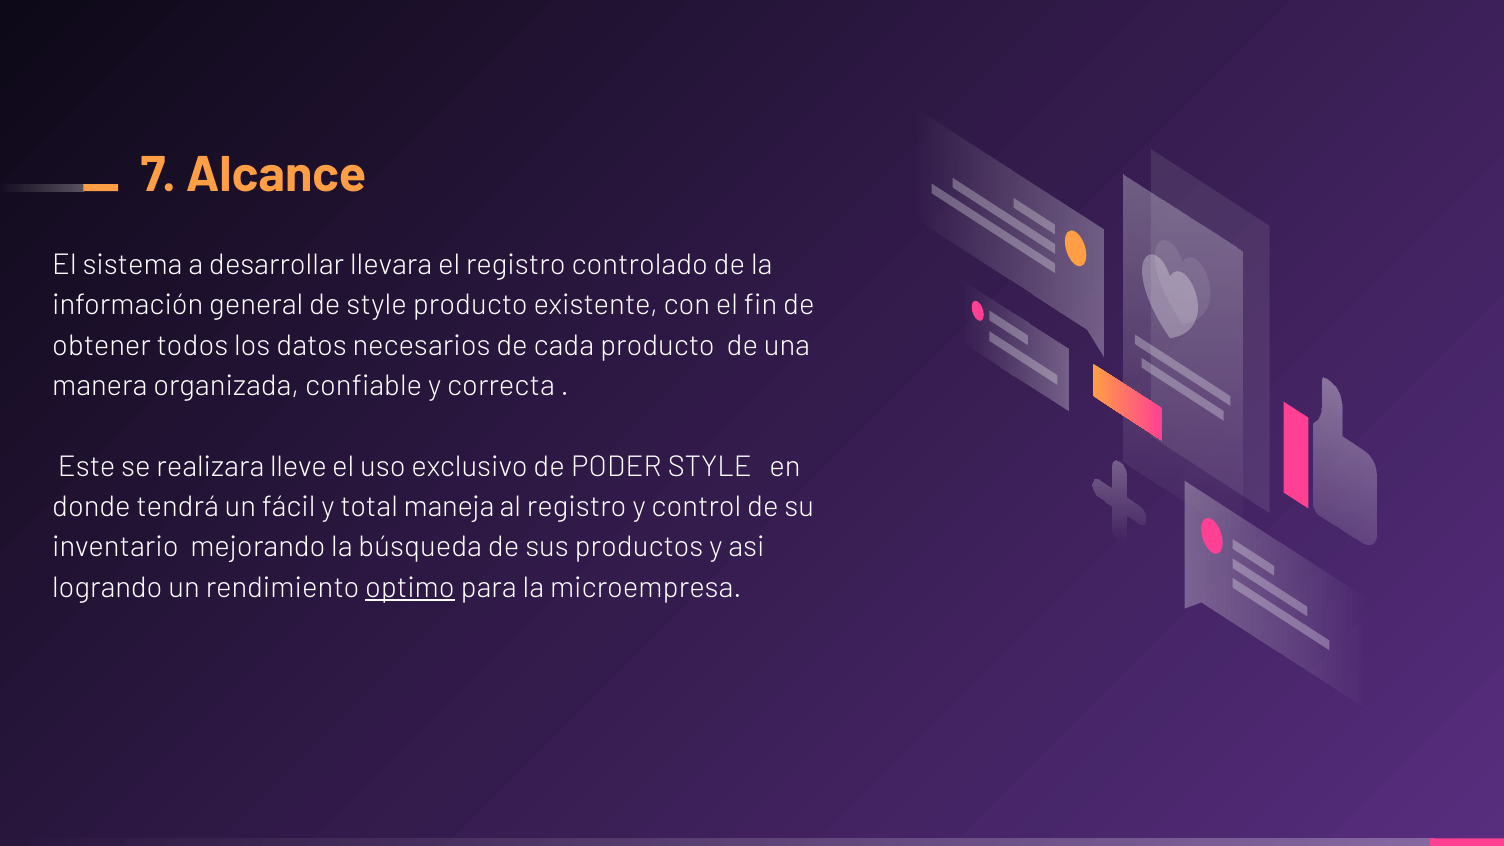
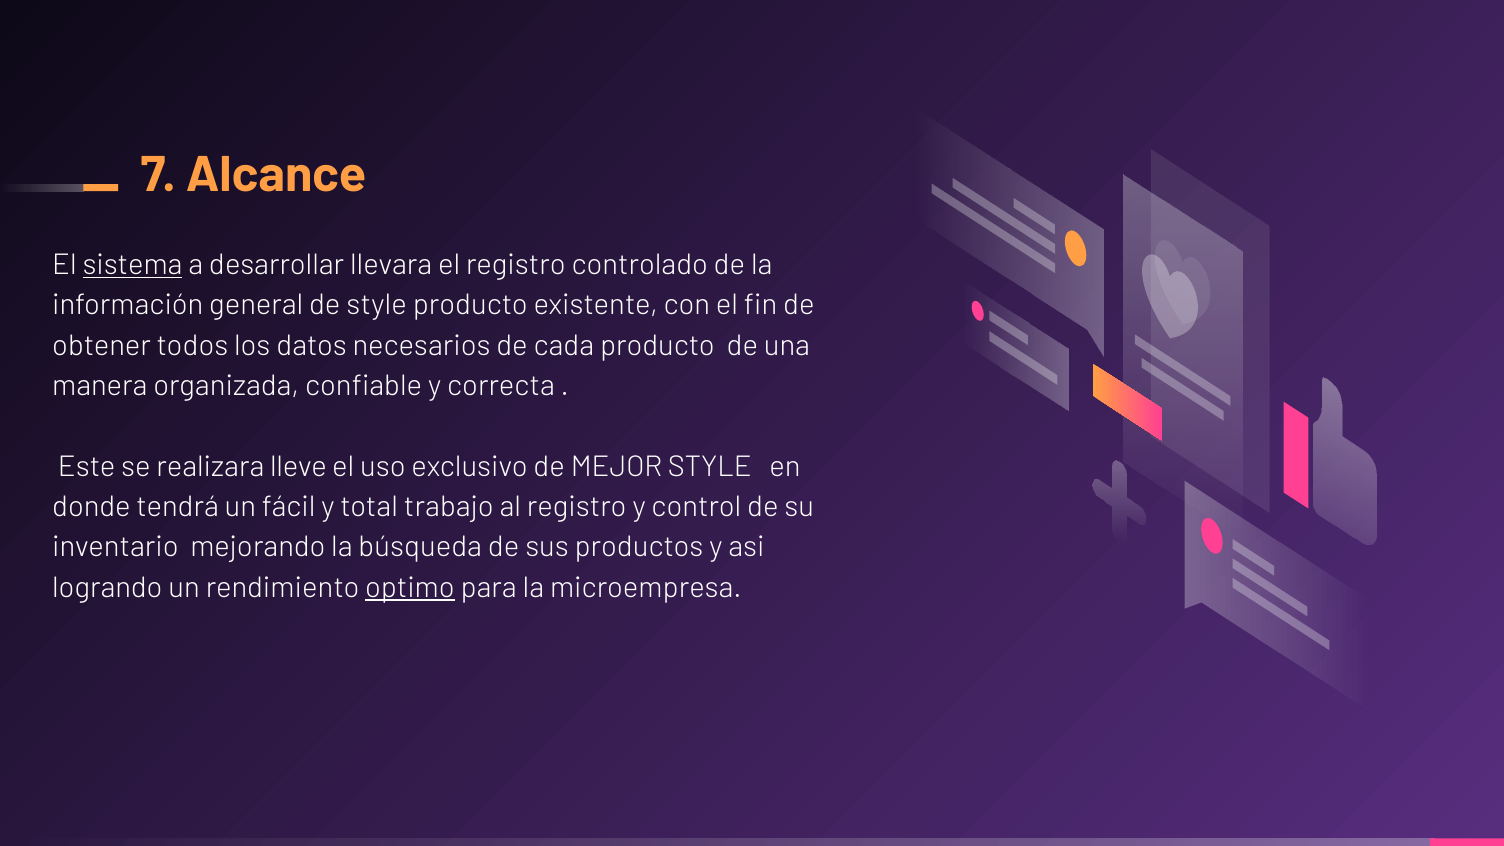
sistema underline: none -> present (133, 265)
PODER: PODER -> MEJOR (617, 466)
maneja: maneja -> trabajo (449, 507)
